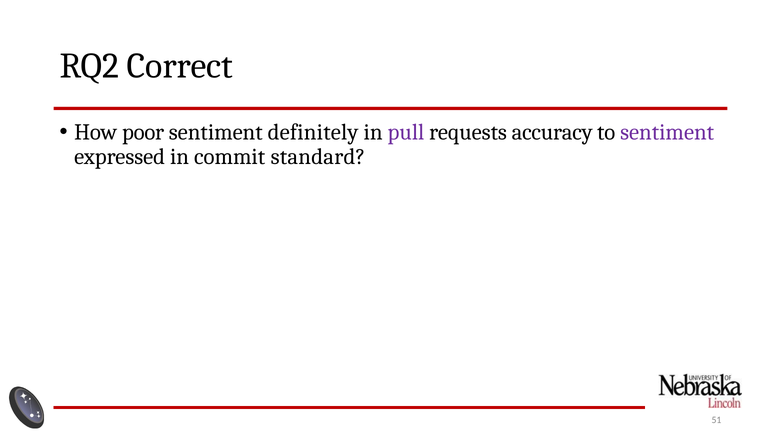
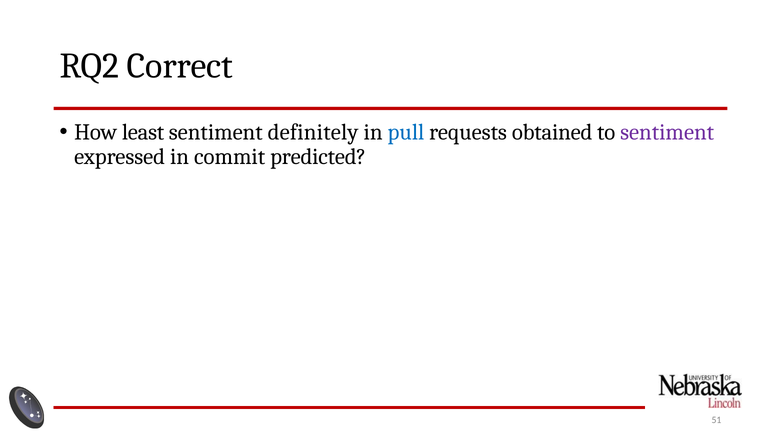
poor: poor -> least (143, 132)
pull colour: purple -> blue (406, 132)
accuracy: accuracy -> obtained (552, 132)
standard: standard -> predicted (318, 157)
